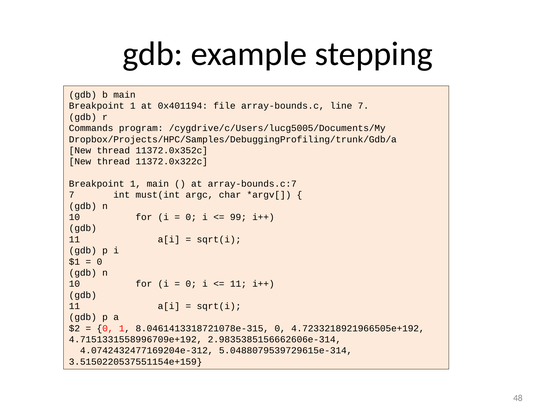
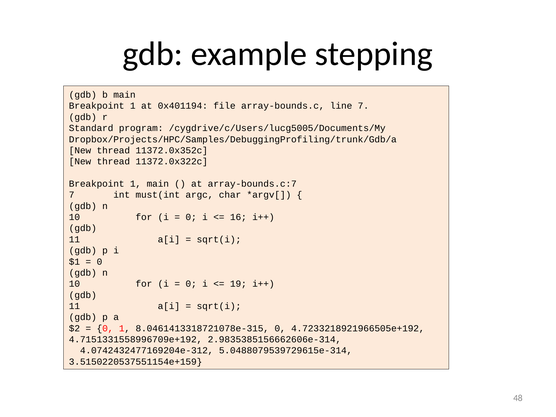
Commands: Commands -> Standard (91, 128)
99: 99 -> 16 (238, 217)
11: 11 -> 19 (238, 284)
